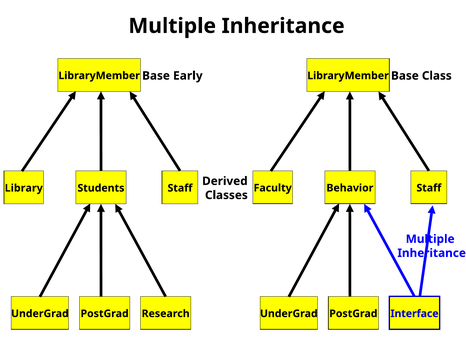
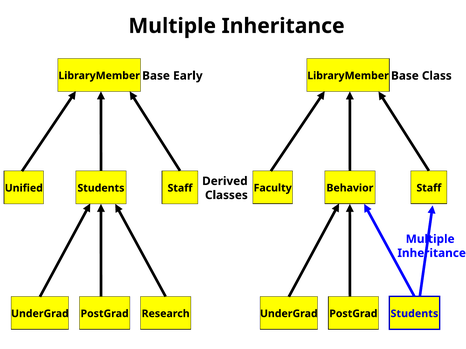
Library: Library -> Unified (24, 188)
Interface: Interface -> Students (414, 314)
